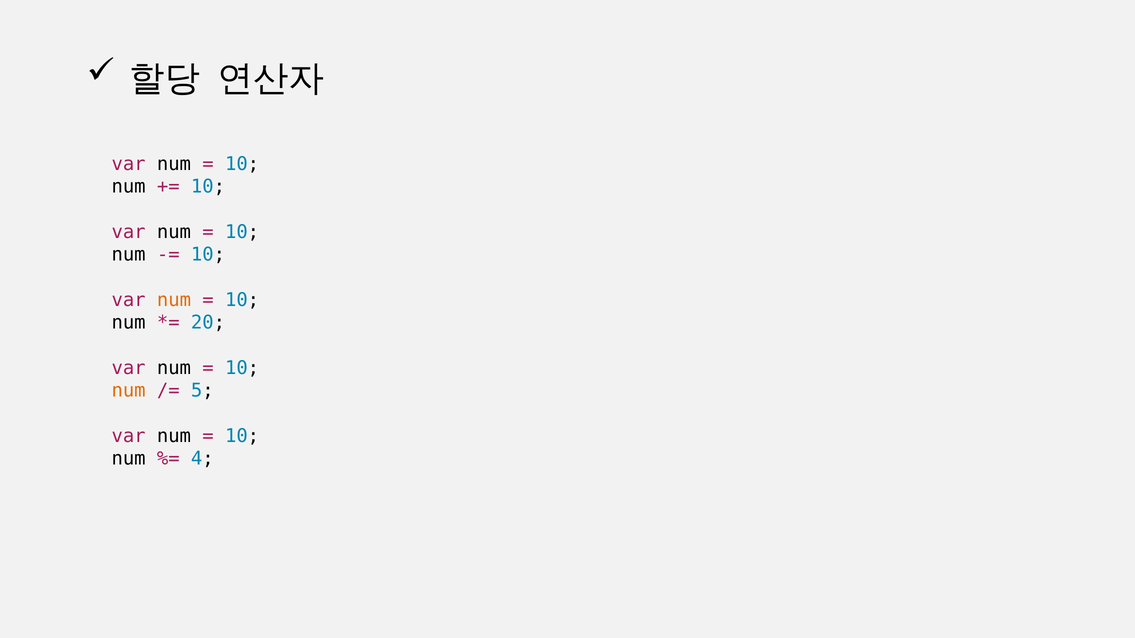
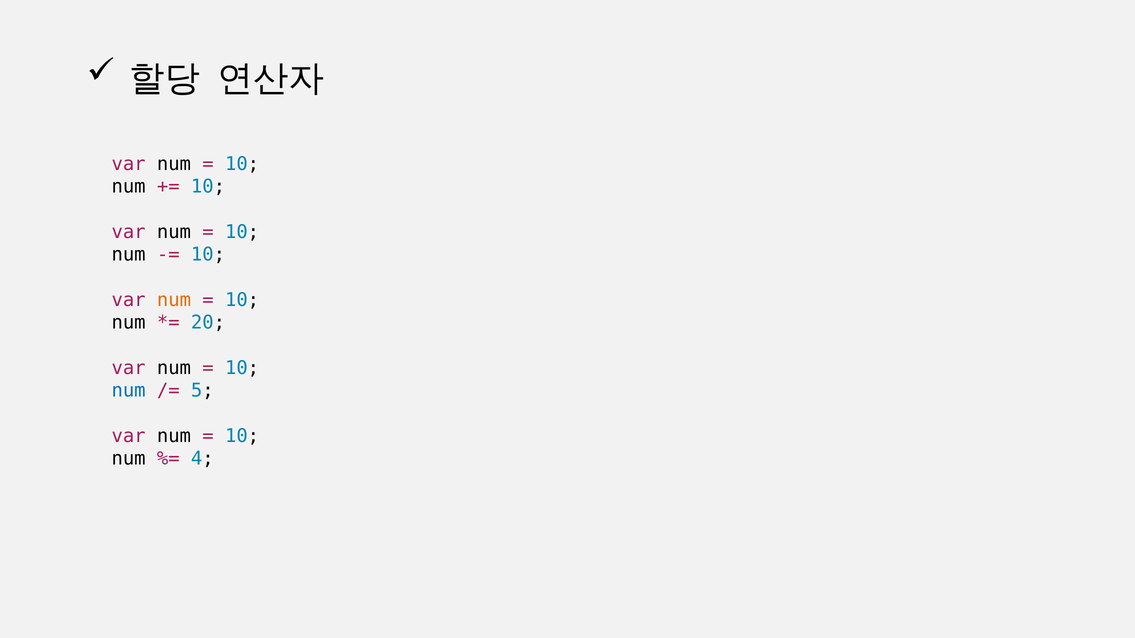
num colour: orange -> blue (129, 391)
